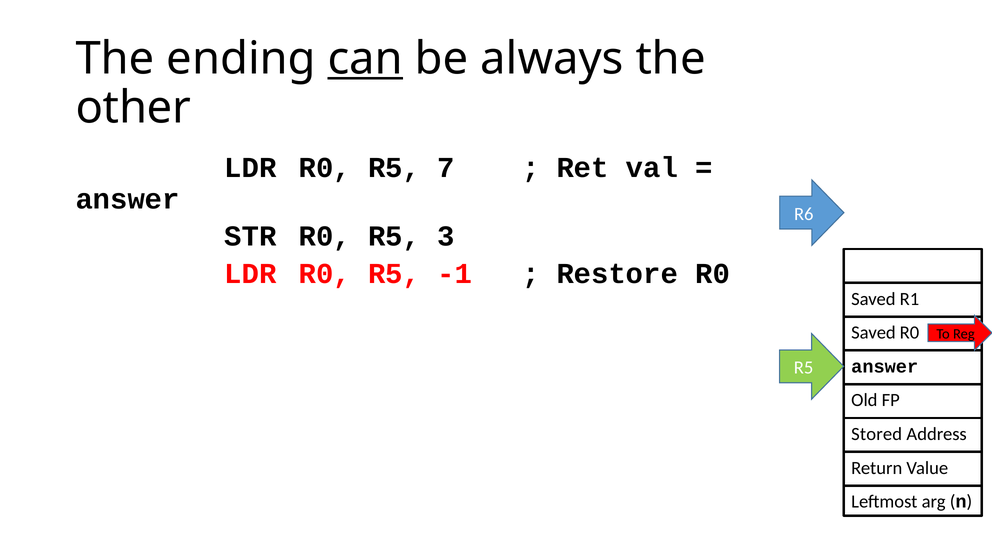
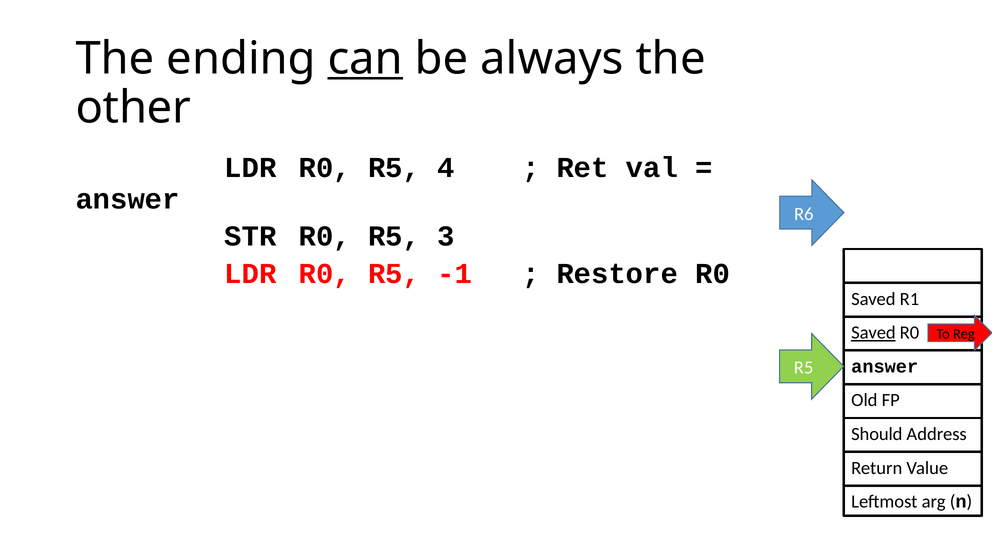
7: 7 -> 4 (446, 168)
Saved underline: none -> present (873, 333)
Stored: Stored -> Should (877, 434)
